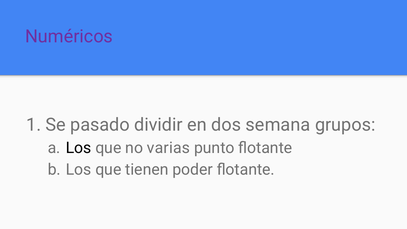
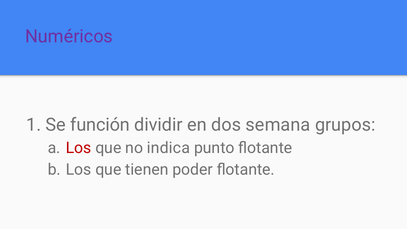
pasado: pasado -> función (100, 125)
Los colour: black -> red (79, 148)
varias: varias -> indica (168, 148)
